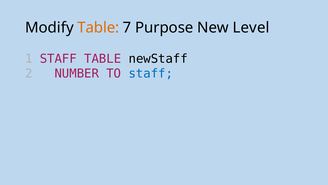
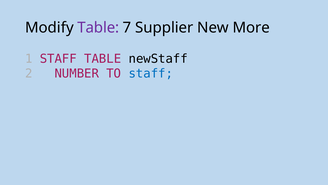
Table colour: orange -> purple (98, 28)
Purpose: Purpose -> Supplier (164, 28)
Level: Level -> More (251, 28)
